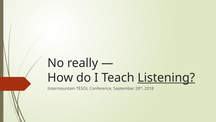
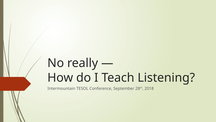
Listening underline: present -> none (166, 77)
